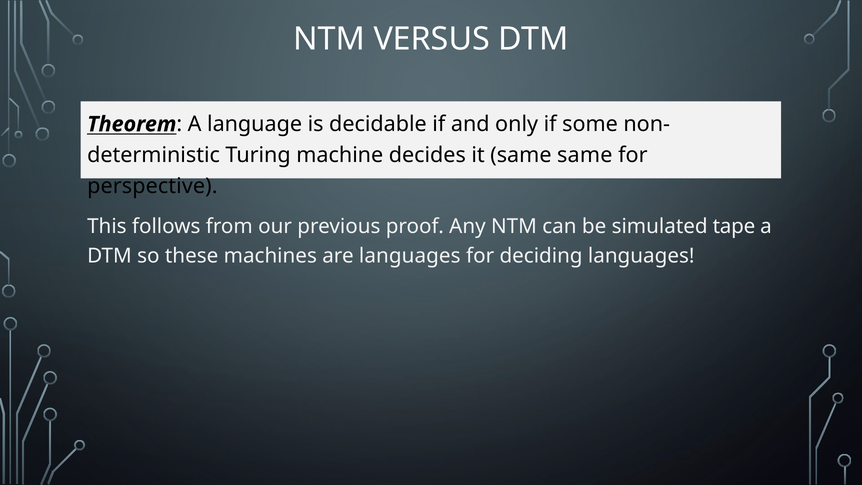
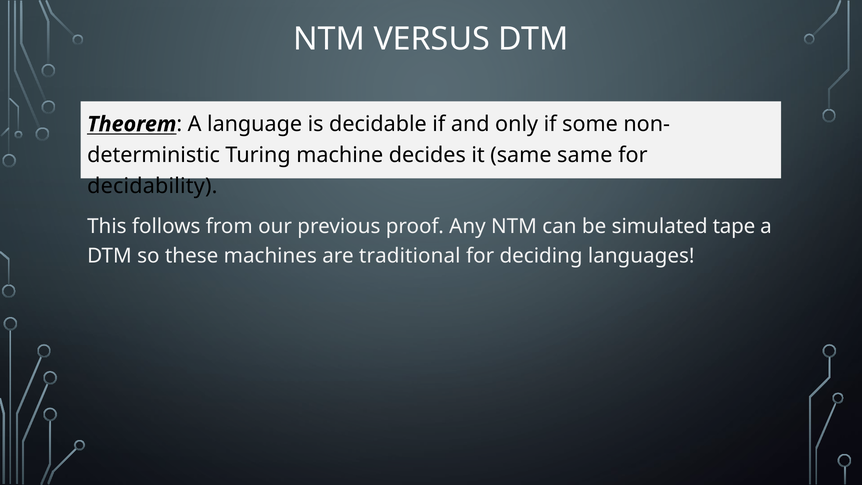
perspective: perspective -> decidability (152, 186)
are languages: languages -> traditional (410, 256)
